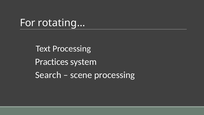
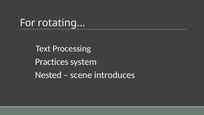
Search: Search -> Nested (48, 75)
scene processing: processing -> introduces (115, 75)
